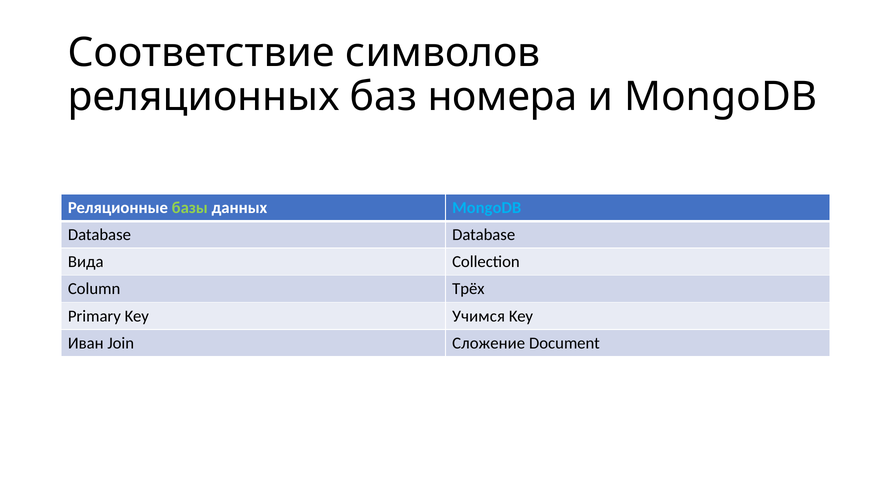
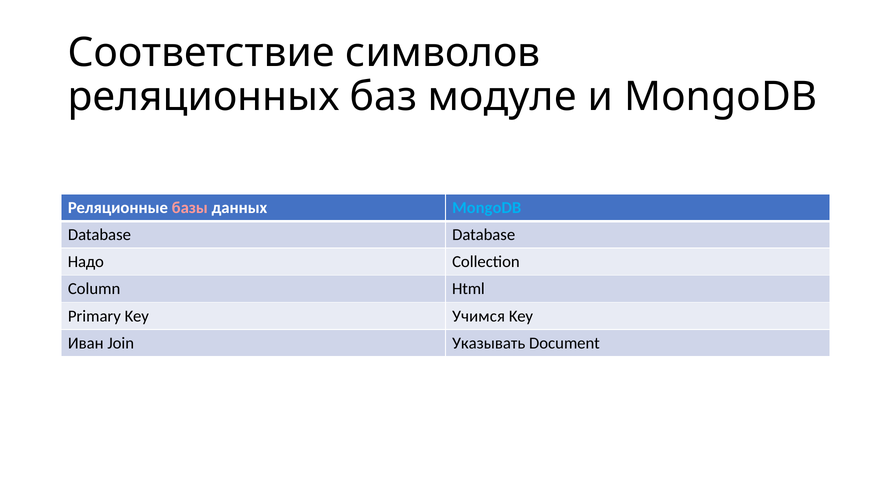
номера: номера -> модуле (502, 97)
базы colour: light green -> pink (190, 208)
Вида: Вида -> Надо (86, 262)
Трёх: Трёх -> Html (468, 289)
Сложение: Сложение -> Указывать (489, 343)
